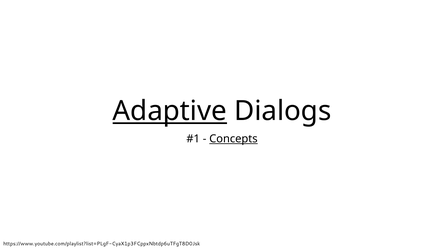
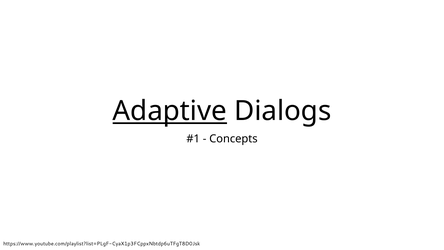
Concepts underline: present -> none (233, 139)
